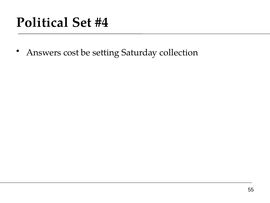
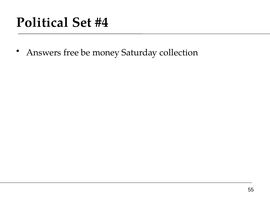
cost: cost -> free (71, 52)
setting: setting -> money (106, 52)
